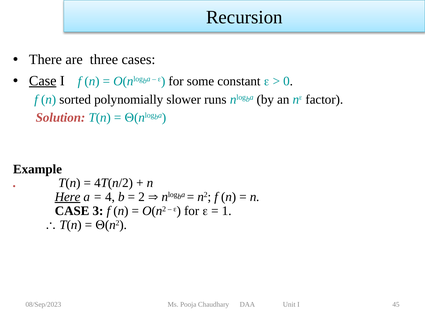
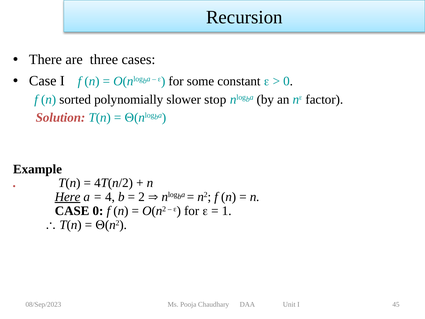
Case underline: present -> none (43, 81)
runs: runs -> stop (215, 99)
CASE 3: 3 -> 0 (98, 211)
